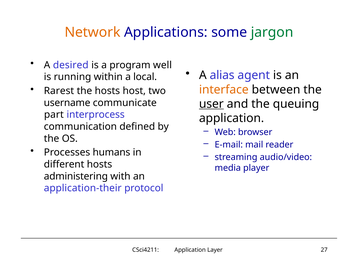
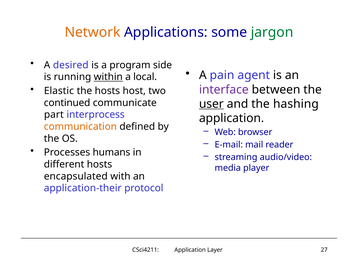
well: well -> side (163, 65)
alias: alias -> pain (222, 75)
within underline: none -> present (108, 77)
Rarest: Rarest -> Elastic (59, 91)
interface colour: orange -> purple (224, 90)
username: username -> continued (67, 103)
queuing: queuing -> hashing (296, 104)
communication colour: black -> orange (80, 127)
administering: administering -> encapsulated (76, 177)
